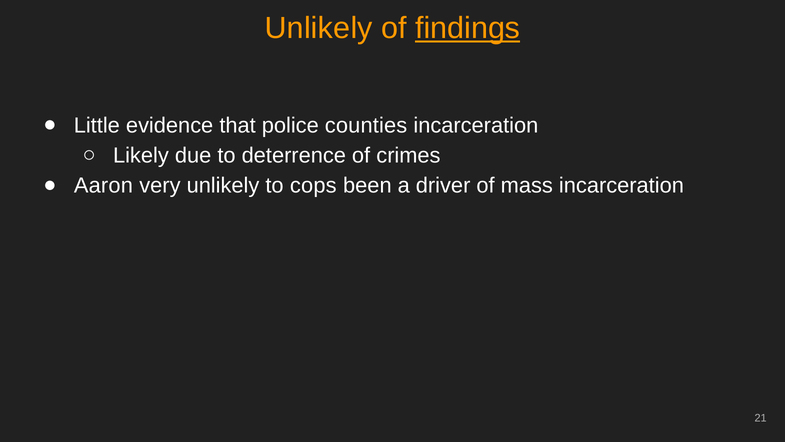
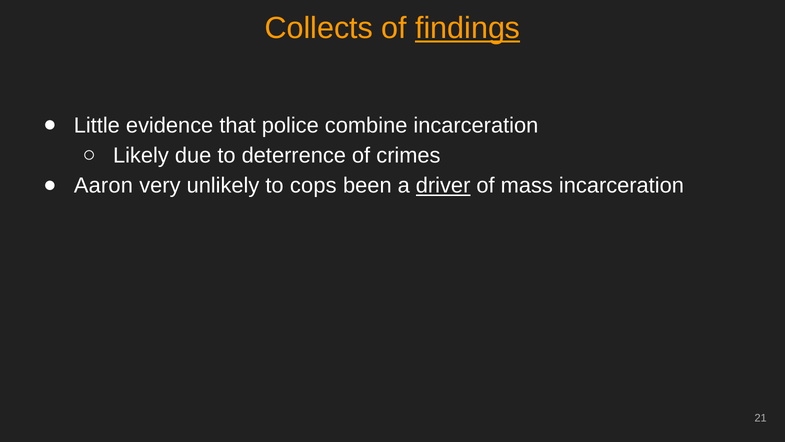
Unlikely: Unlikely -> Collects (319, 28)
counties: counties -> combine (366, 125)
driver underline: none -> present (443, 186)
